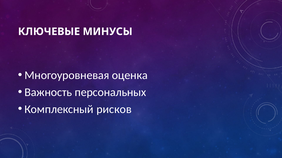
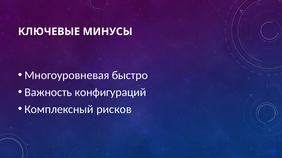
оценка: оценка -> быстро (130, 76)
персональных: персональных -> конфигураций (110, 93)
